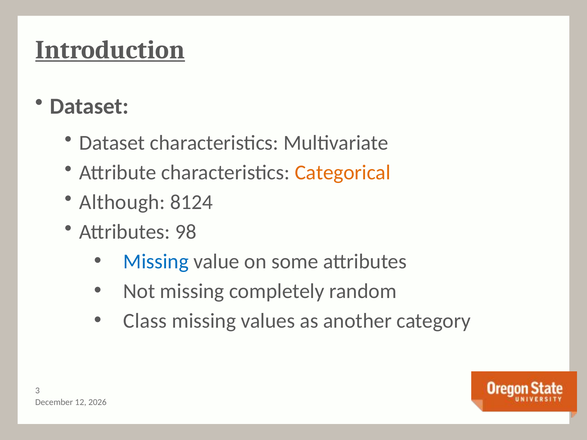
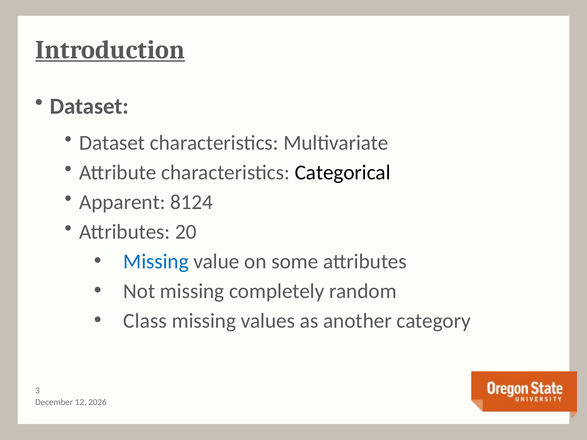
Categorical colour: orange -> black (343, 173)
Although: Although -> Apparent (122, 202)
98: 98 -> 20 (186, 232)
